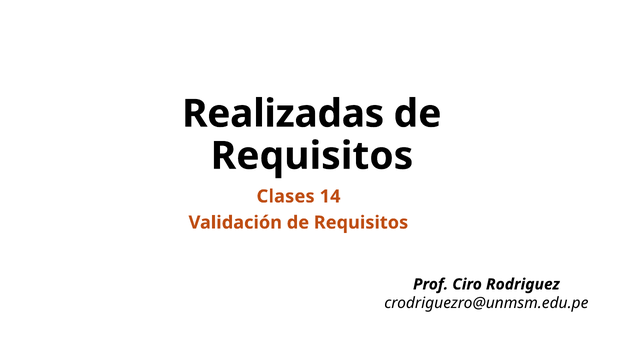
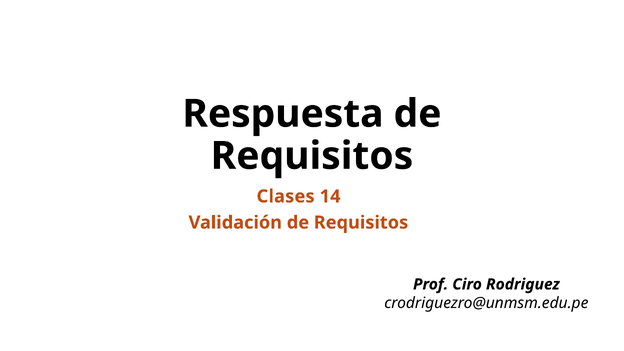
Realizadas: Realizadas -> Respuesta (283, 114)
